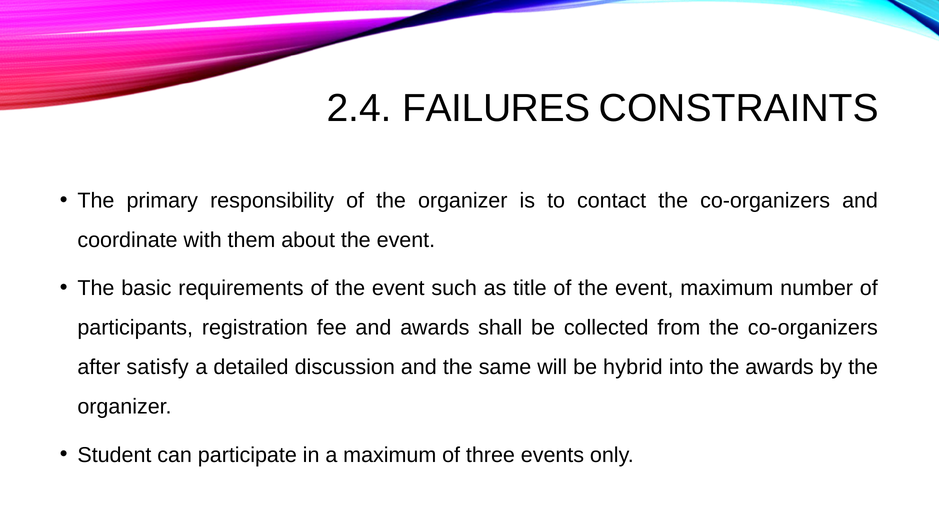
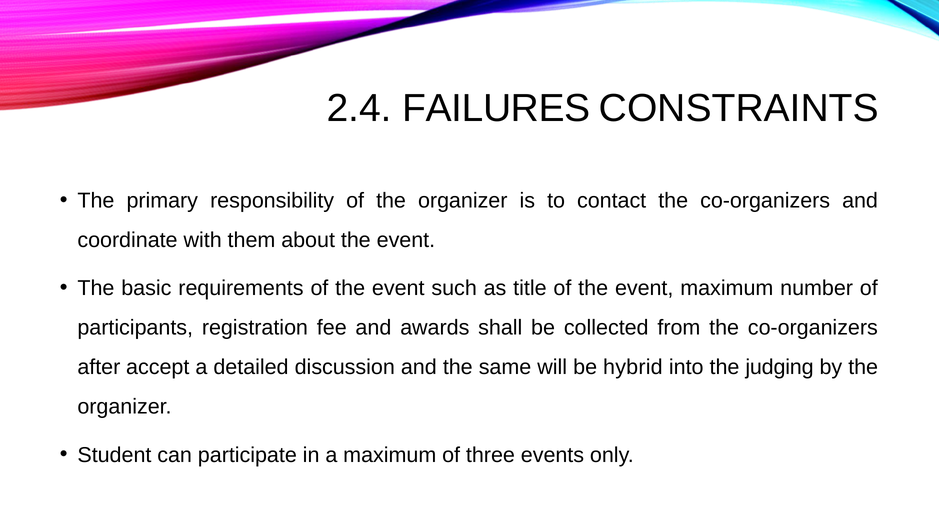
satisfy: satisfy -> accept (158, 367)
the awards: awards -> judging (779, 367)
